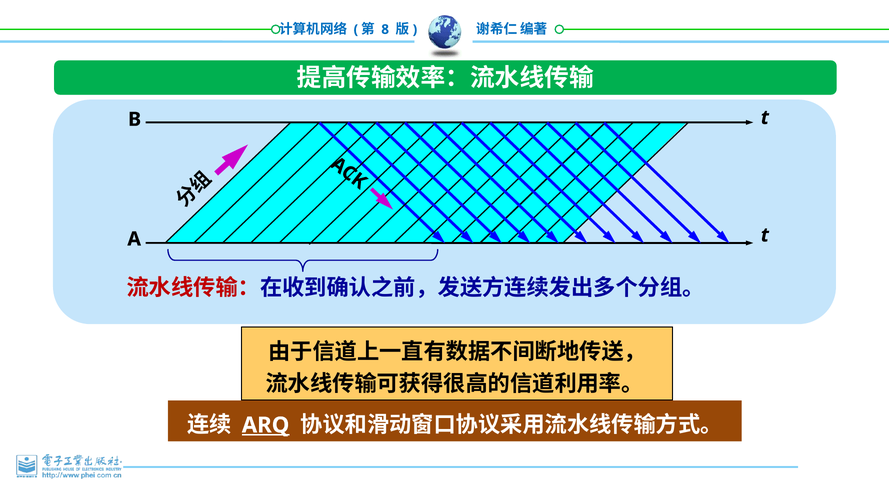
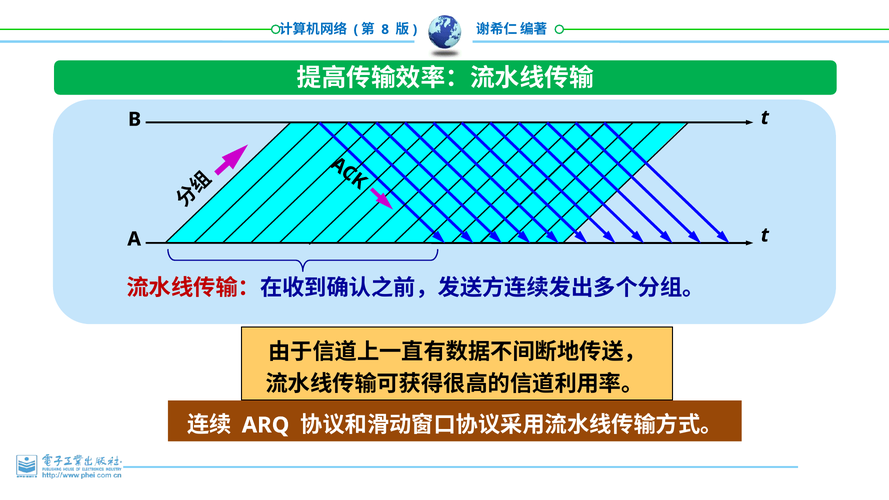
ARQ underline: present -> none (266, 425)
